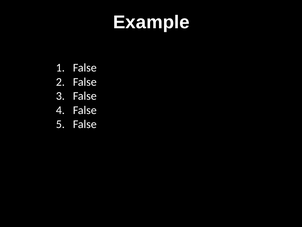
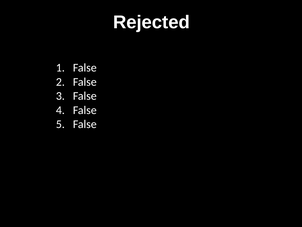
Example: Example -> Rejected (151, 22)
